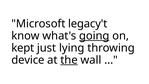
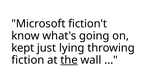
legacy't: legacy't -> fiction't (88, 24)
going underline: present -> none (94, 36)
device: device -> fiction (28, 60)
